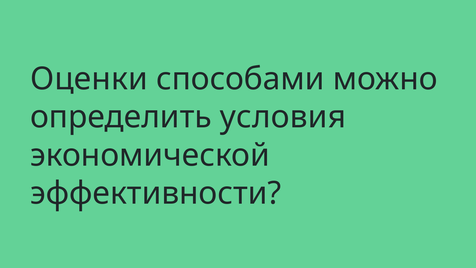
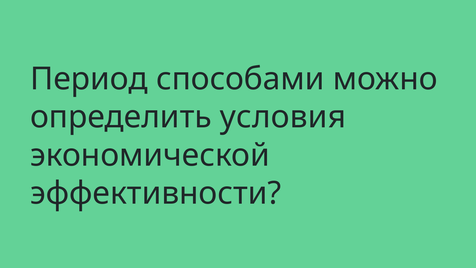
Оценки: Оценки -> Период (89, 79)
